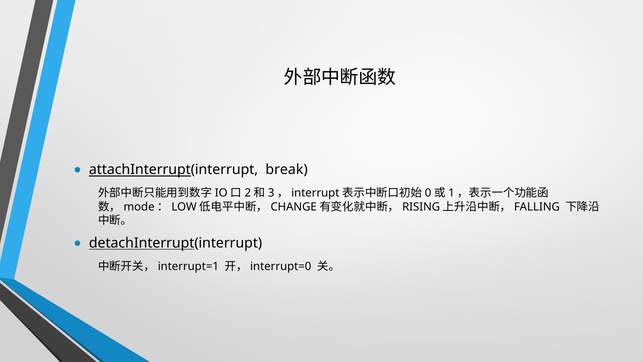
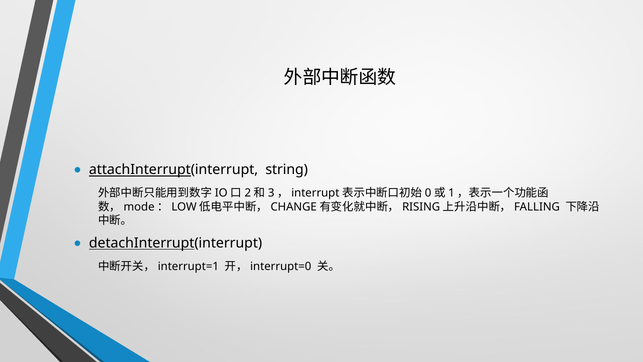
break: break -> string (287, 169)
